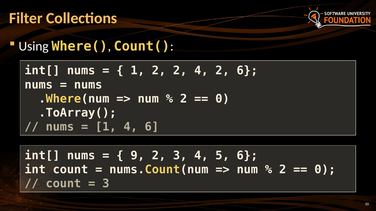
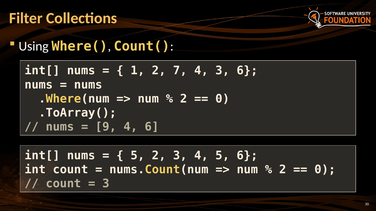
2 2: 2 -> 7 (180, 71)
4 2: 2 -> 3 (222, 71)
1: 1 -> 9 (106, 127)
9: 9 -> 5 (138, 156)
